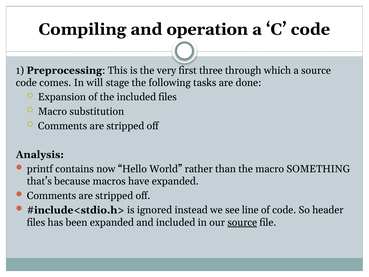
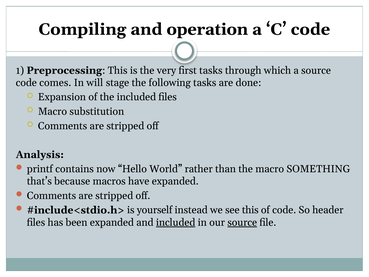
first three: three -> tasks (211, 70)
ignored: ignored -> yourself (155, 210)
see line: line -> this (250, 210)
included underline: none -> present (176, 222)
